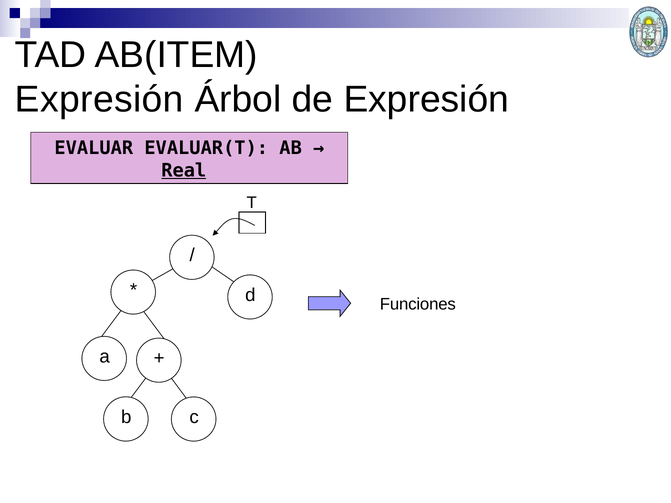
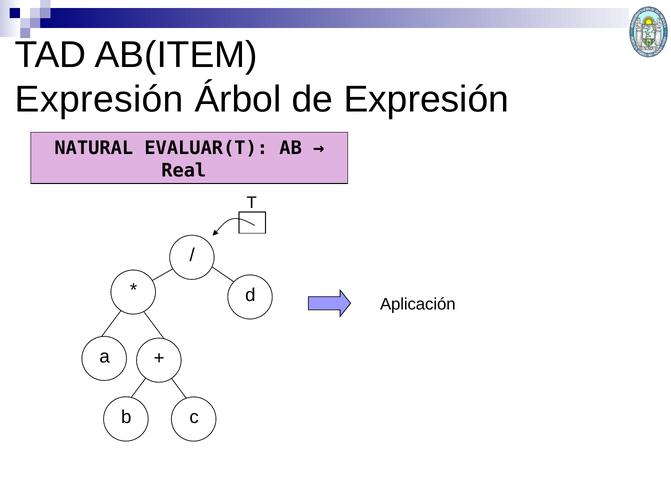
EVALUAR: EVALUAR -> NATURAL (94, 148)
Real underline: present -> none (184, 170)
Funciones: Funciones -> Aplicación (418, 304)
